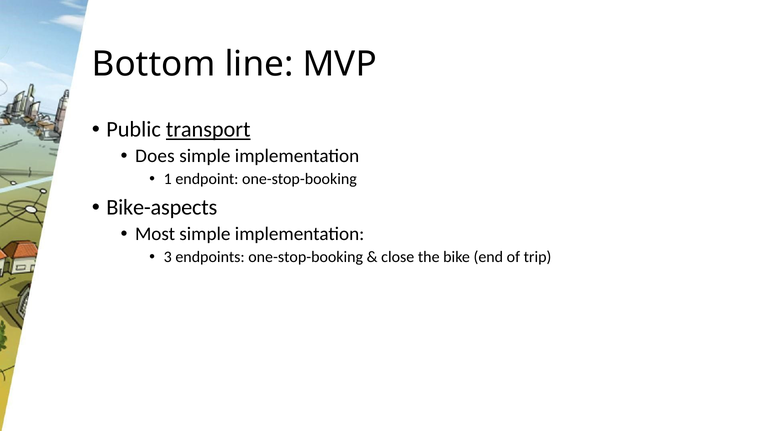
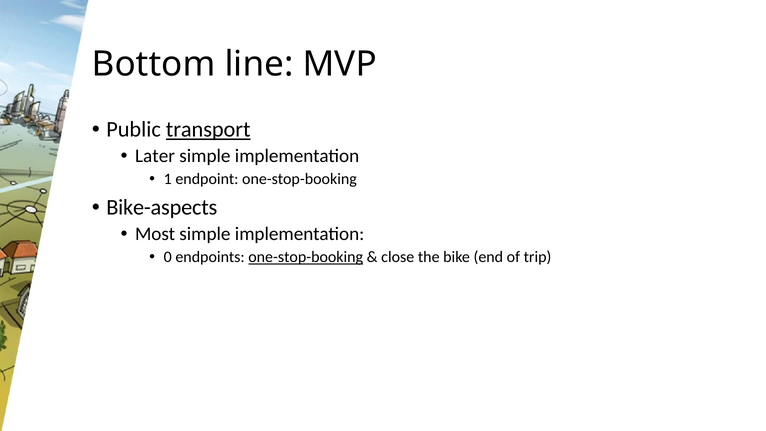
Does: Does -> Later (155, 156)
3: 3 -> 0 (168, 257)
one-stop-booking underline: none -> present (306, 257)
